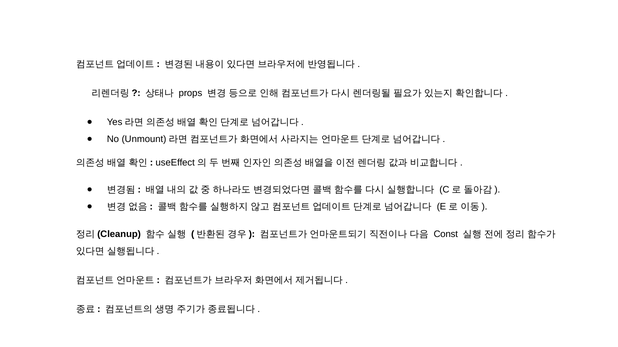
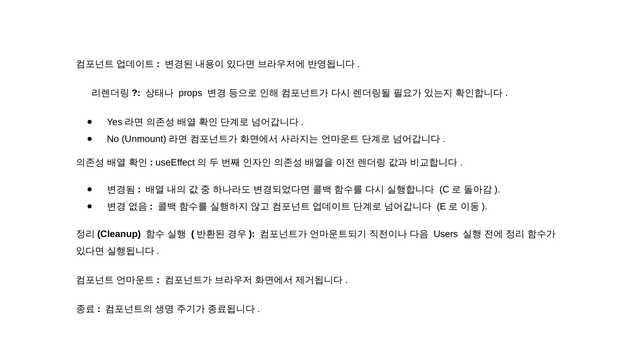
Const: Const -> Users (446, 234)
